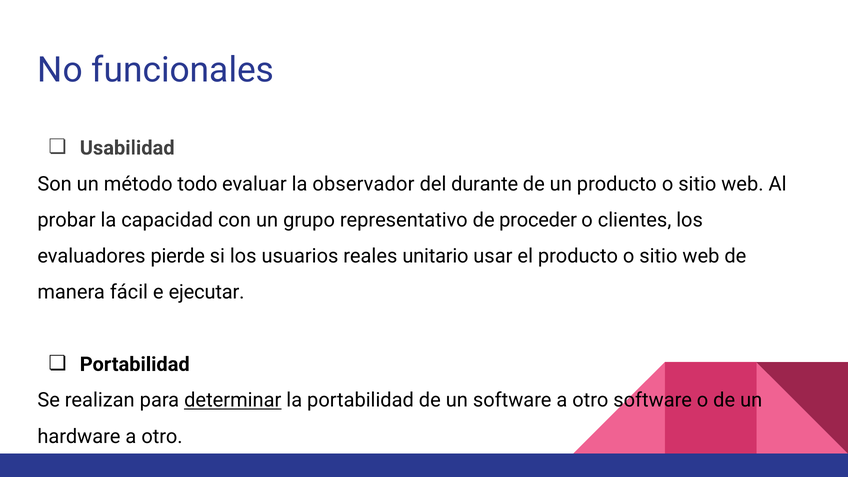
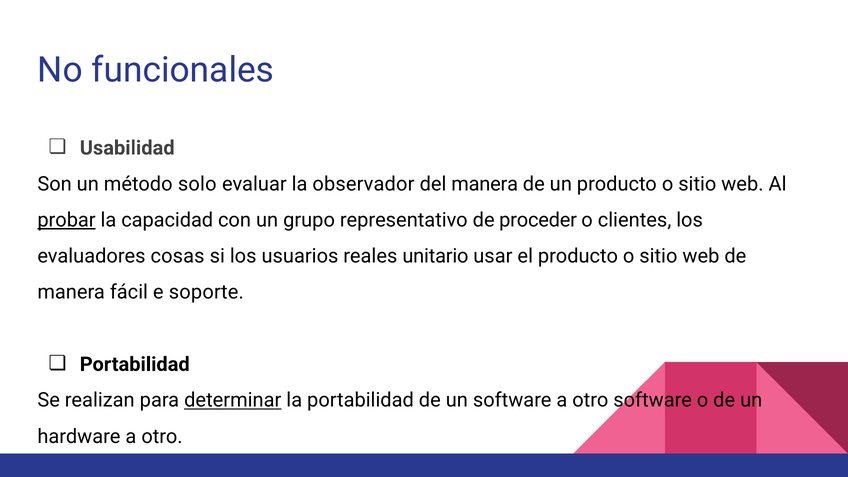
todo: todo -> solo (197, 184)
del durante: durante -> manera (485, 184)
probar underline: none -> present (66, 220)
pierde: pierde -> cosas (178, 256)
ejecutar: ejecutar -> soporte (206, 292)
